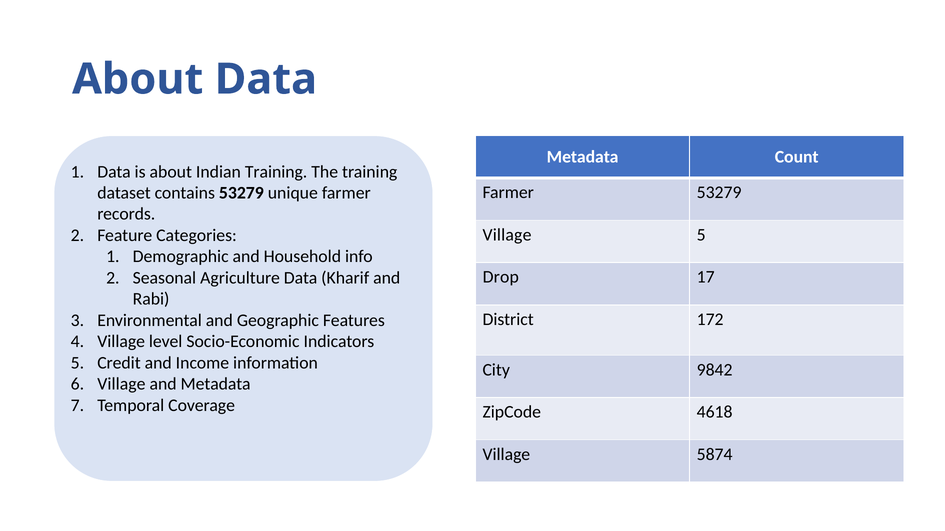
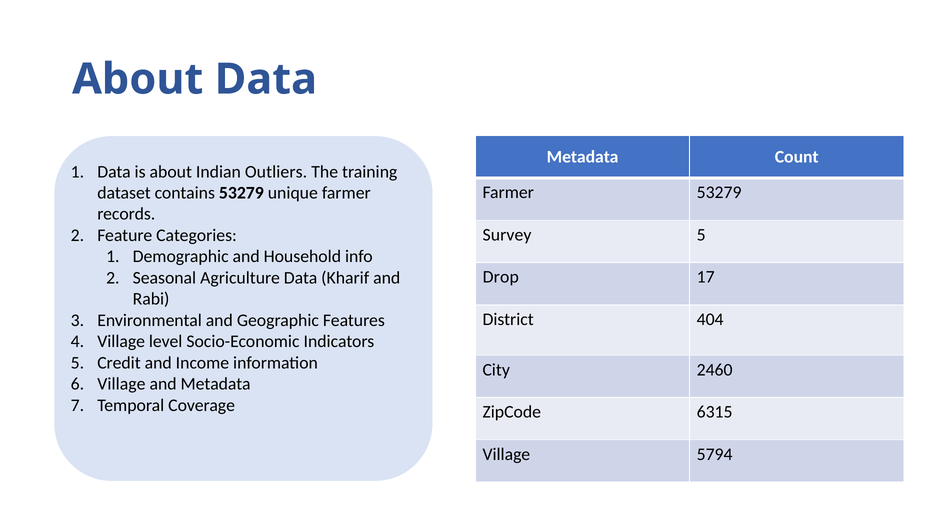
Indian Training: Training -> Outliers (276, 172)
Village: Village -> Survey (507, 235)
172: 172 -> 404 (710, 320)
9842: 9842 -> 2460 (715, 370)
4618: 4618 -> 6315 (715, 413)
5874: 5874 -> 5794 (715, 455)
